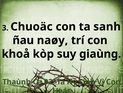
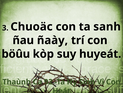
naøy: naøy -> ñaày (52, 40)
khoå: khoå -> böûu (16, 54)
giaùng: giaùng -> huyeát (100, 54)
